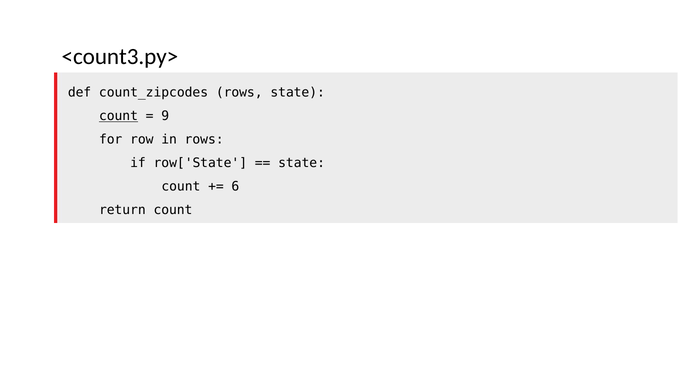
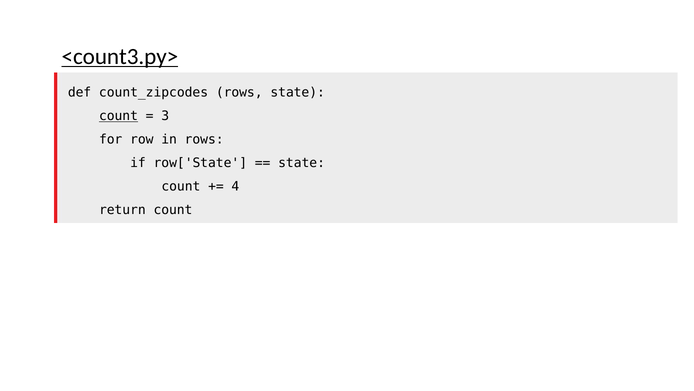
<count3.py> underline: none -> present (120, 56)
9: 9 -> 3 (165, 116)
6: 6 -> 4 (235, 186)
